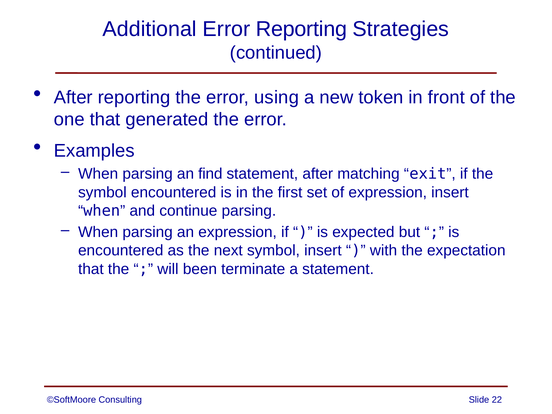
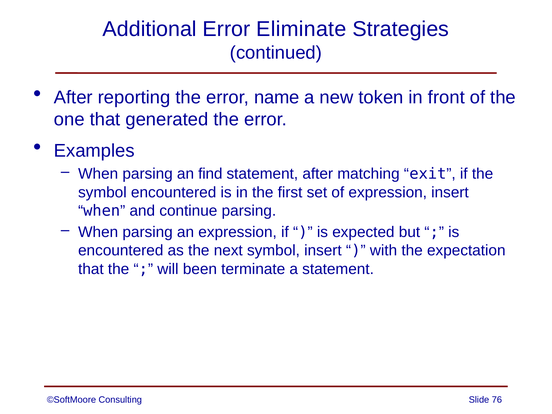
Error Reporting: Reporting -> Eliminate (301, 29)
using: using -> name (277, 97)
22: 22 -> 76 (497, 400)
